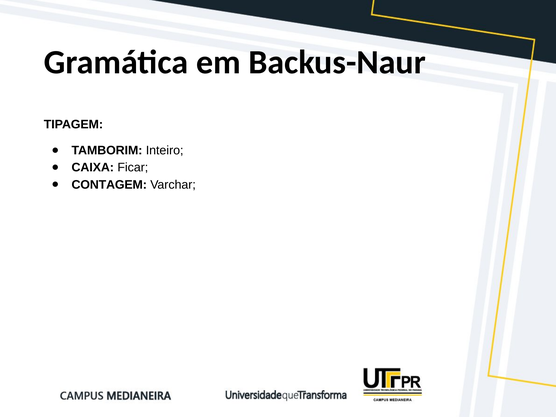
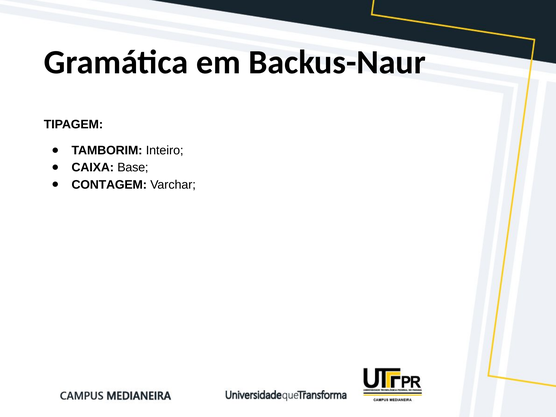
Ficar: Ficar -> Base (133, 168)
